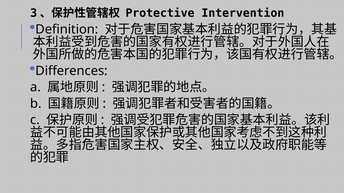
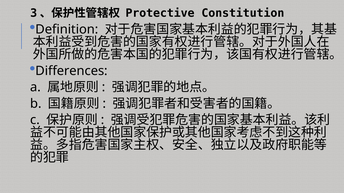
Intervention: Intervention -> Constitution (243, 13)
